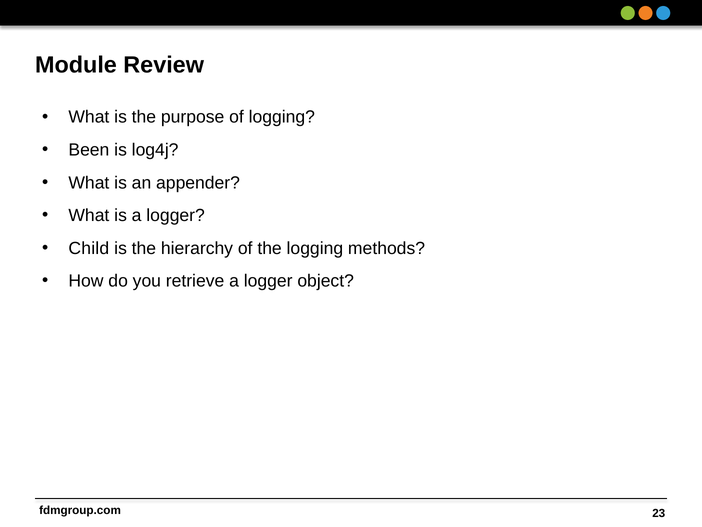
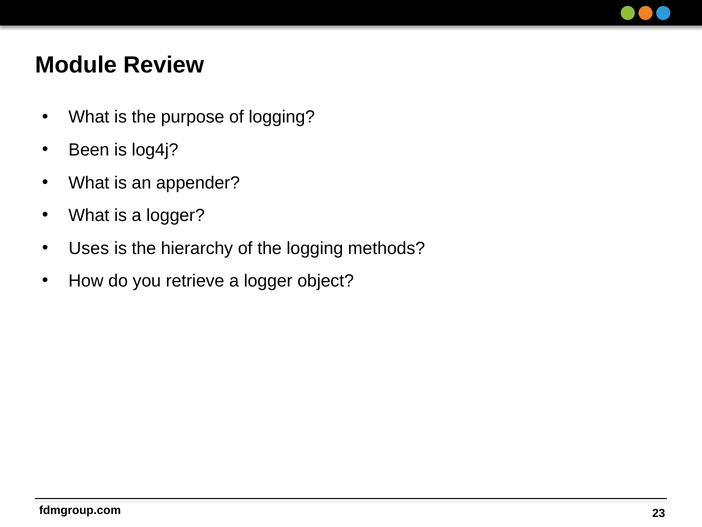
Child: Child -> Uses (89, 248)
